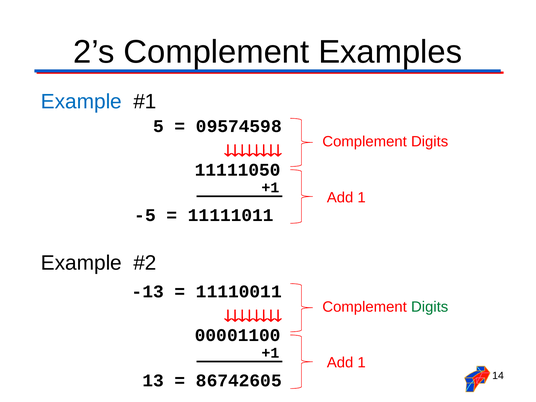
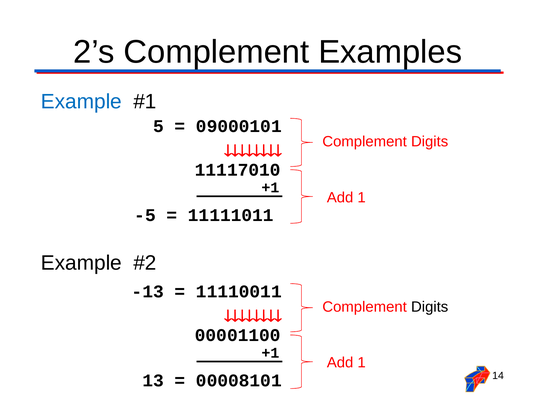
09574598: 09574598 -> 09000101 (239, 126)
11111050: 11111050 -> 11117010 (238, 170)
Digits colour: green -> black (430, 307)
86742605: 86742605 -> 00008101 (239, 381)
